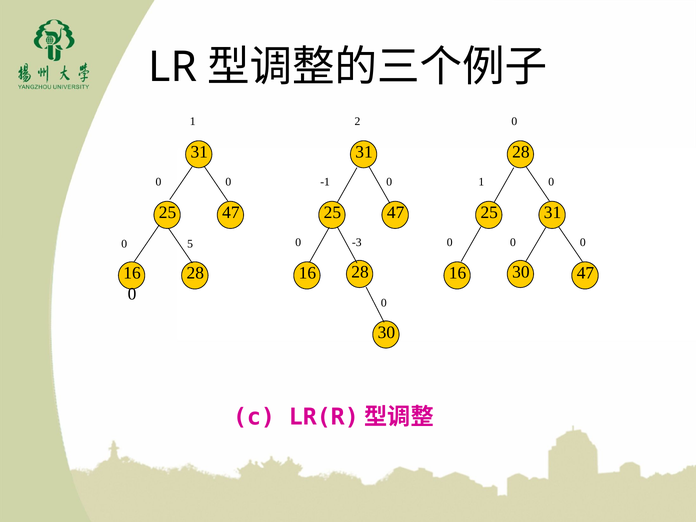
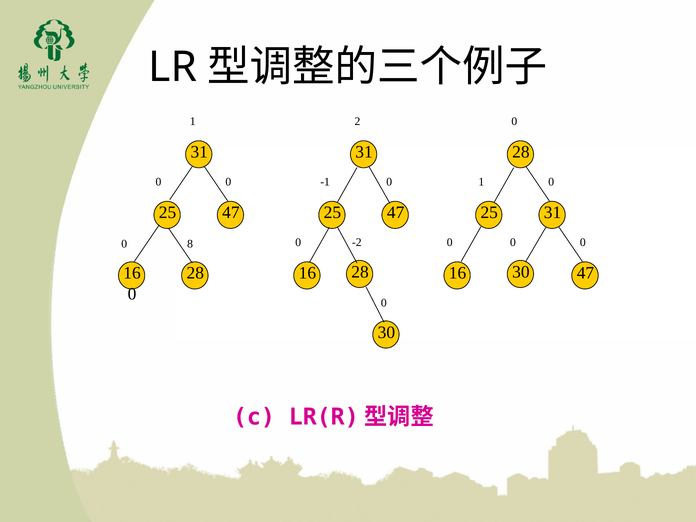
-3: -3 -> -2 (357, 243)
5: 5 -> 8 (190, 244)
